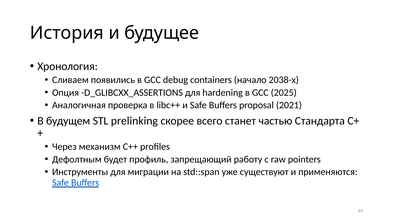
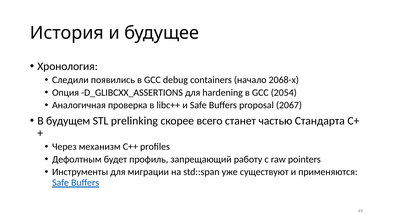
Сливаем: Сливаем -> Следили (70, 80)
2038-х: 2038-х -> 2068-х (284, 80)
2025: 2025 -> 2054 (284, 93)
2021: 2021 -> 2067 (289, 105)
